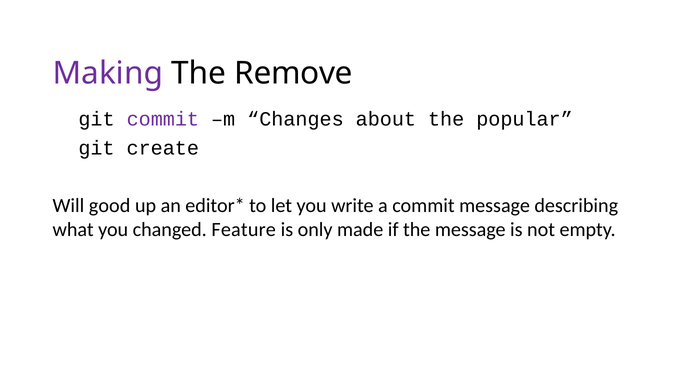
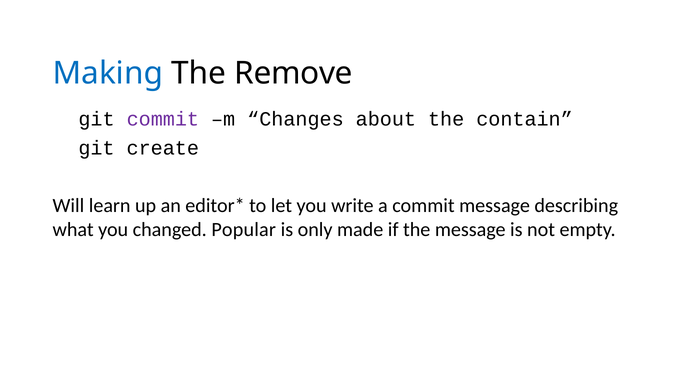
Making colour: purple -> blue (108, 73)
popular: popular -> contain (525, 119)
good: good -> learn (110, 205)
Feature: Feature -> Popular (244, 230)
